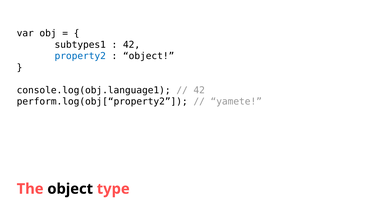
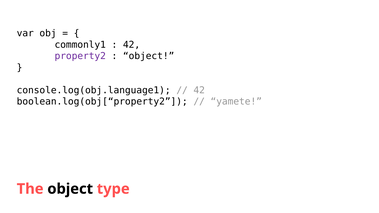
subtypes1: subtypes1 -> commonly1 (80, 45)
property2 colour: blue -> purple (80, 56)
perform.log(obj[“property2: perform.log(obj[“property2 -> boolean.log(obj[“property2 (102, 102)
